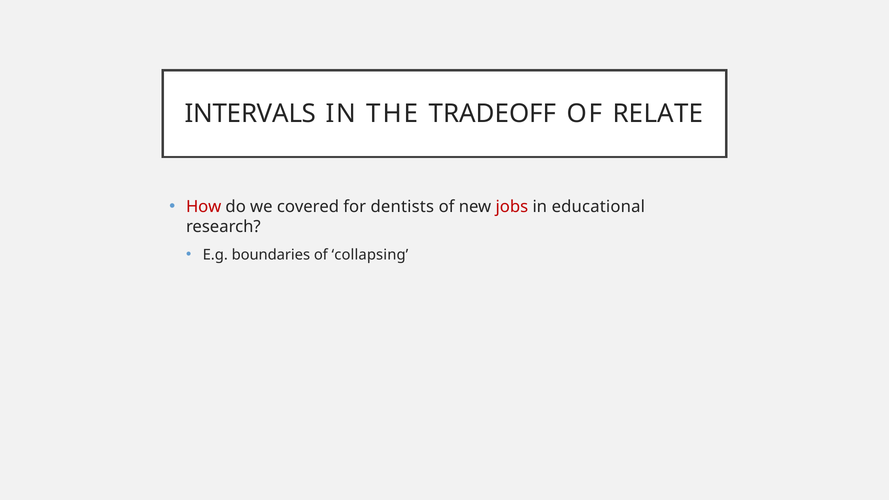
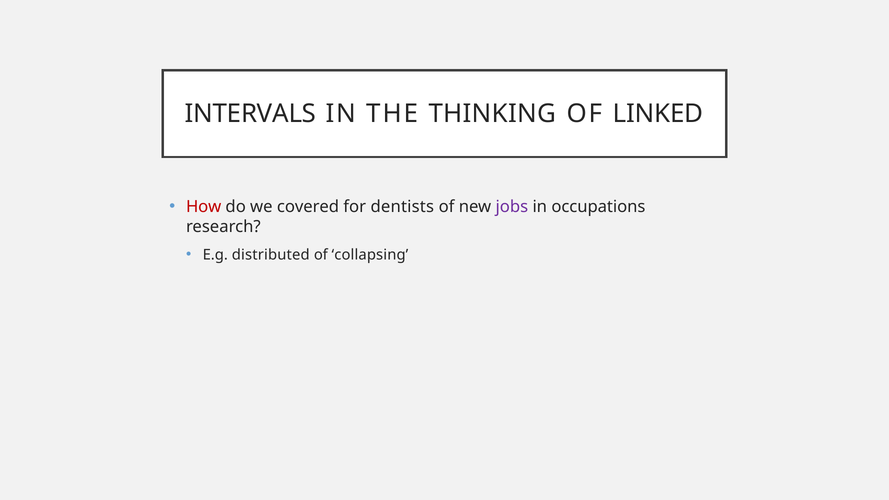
TRADEOFF: TRADEOFF -> THINKING (492, 114)
RELATE: RELATE -> LINKED (658, 114)
jobs colour: red -> purple (512, 207)
educational: educational -> occupations (598, 207)
boundaries: boundaries -> distributed (271, 255)
